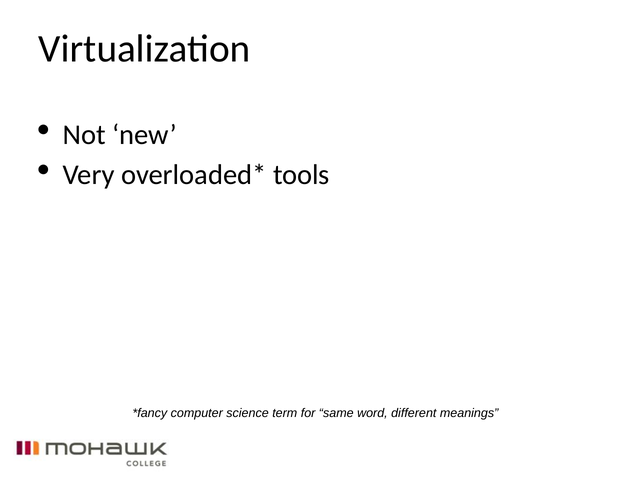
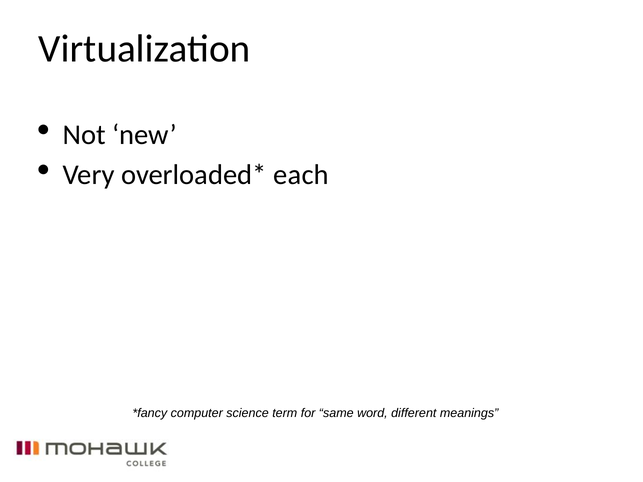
tools: tools -> each (301, 175)
